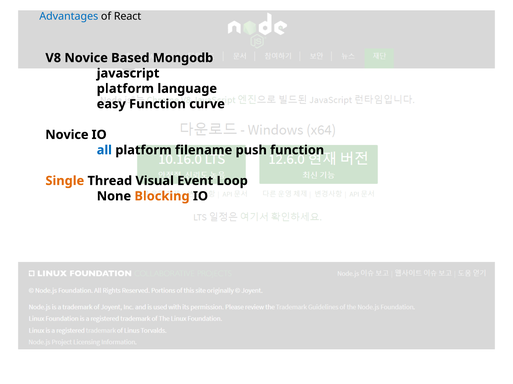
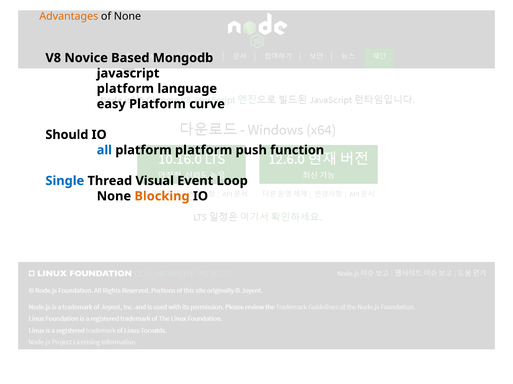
Advantages colour: blue -> orange (69, 16)
of React: React -> None (128, 16)
easy Function: Function -> Platform (157, 104)
Novice: Novice -> Should (67, 135)
platform filename: filename -> platform (204, 150)
Single colour: orange -> blue (65, 181)
